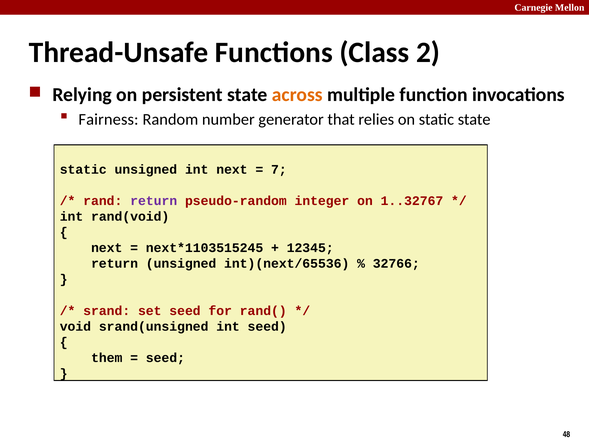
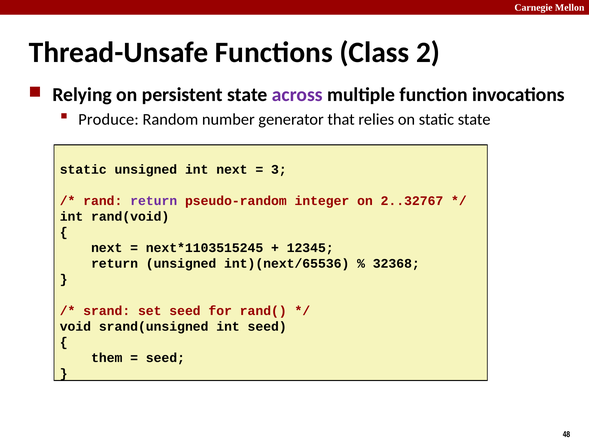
across colour: orange -> purple (297, 95)
Fairness: Fairness -> Produce (109, 119)
7: 7 -> 3 (279, 169)
1..32767: 1..32767 -> 2..32767 (412, 201)
32766: 32766 -> 32368 (396, 263)
